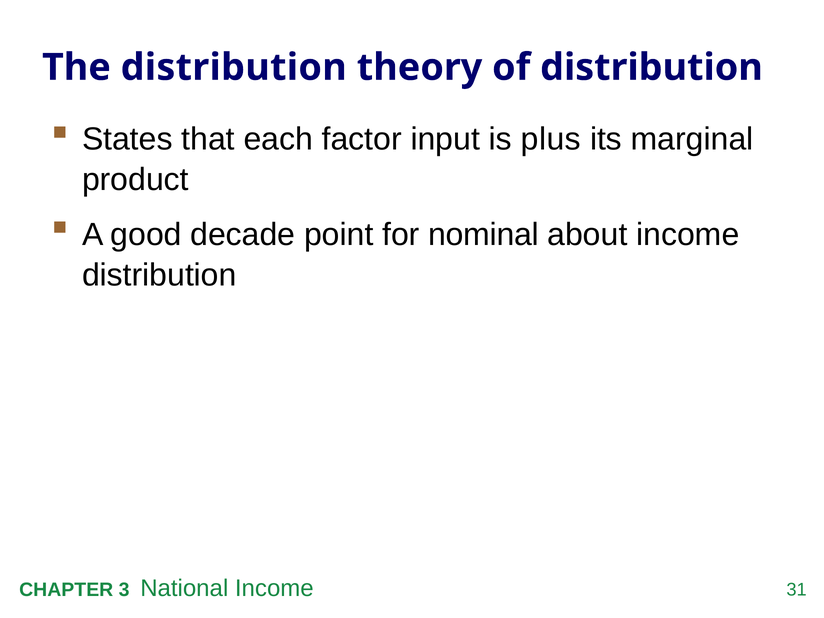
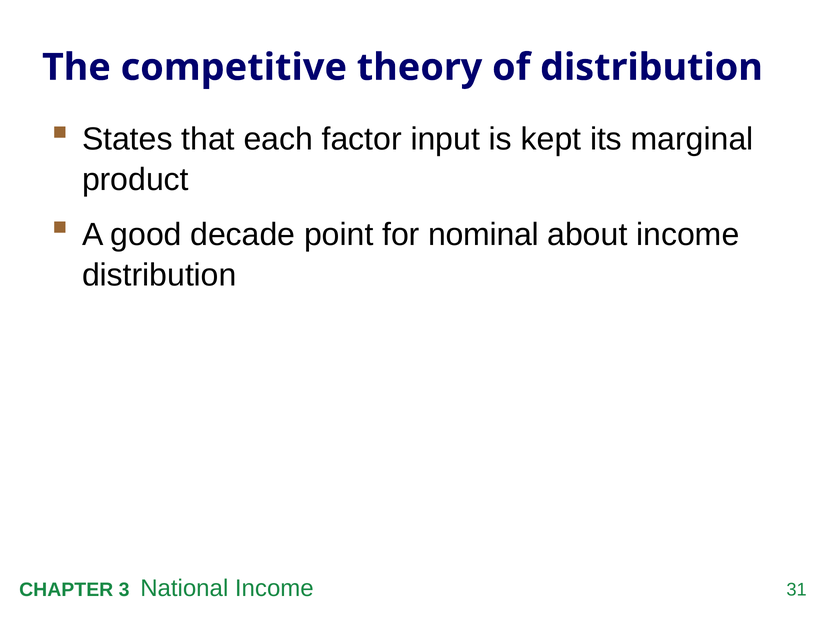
The distribution: distribution -> competitive (234, 67)
plus: plus -> kept (551, 139)
